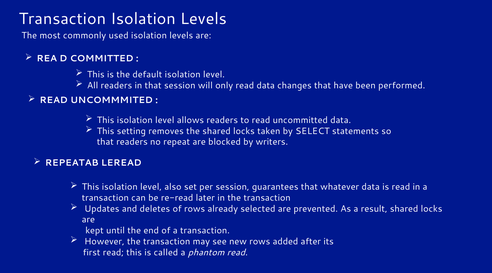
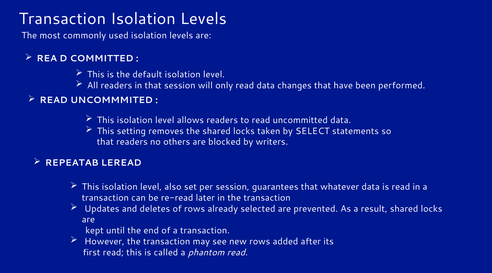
repeat: repeat -> others (177, 142)
